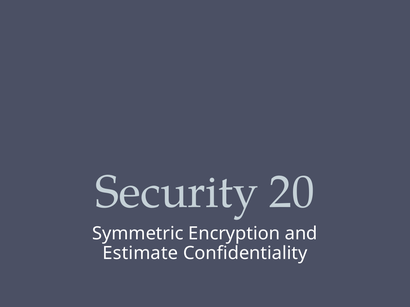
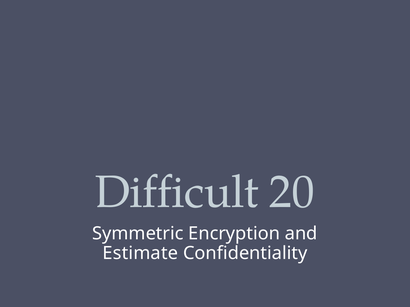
Security: Security -> Difficult (177, 192)
